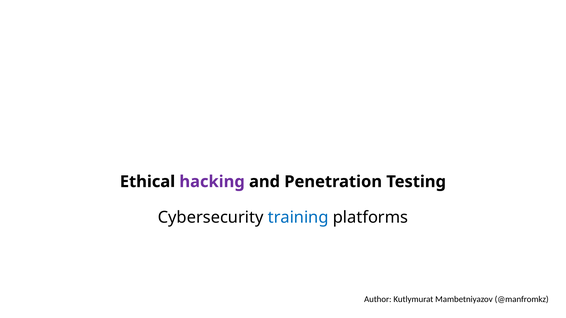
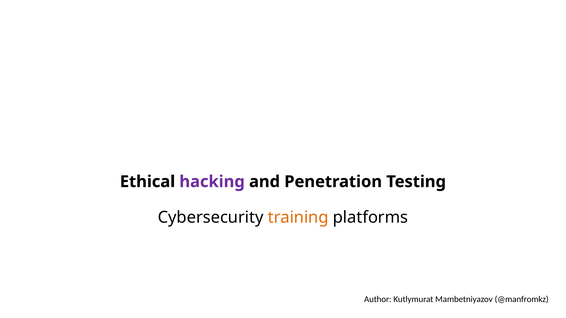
training colour: blue -> orange (298, 218)
